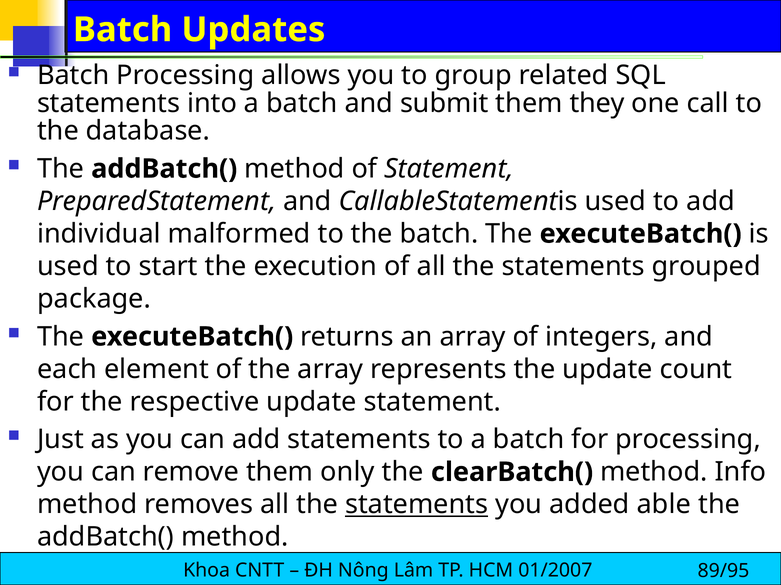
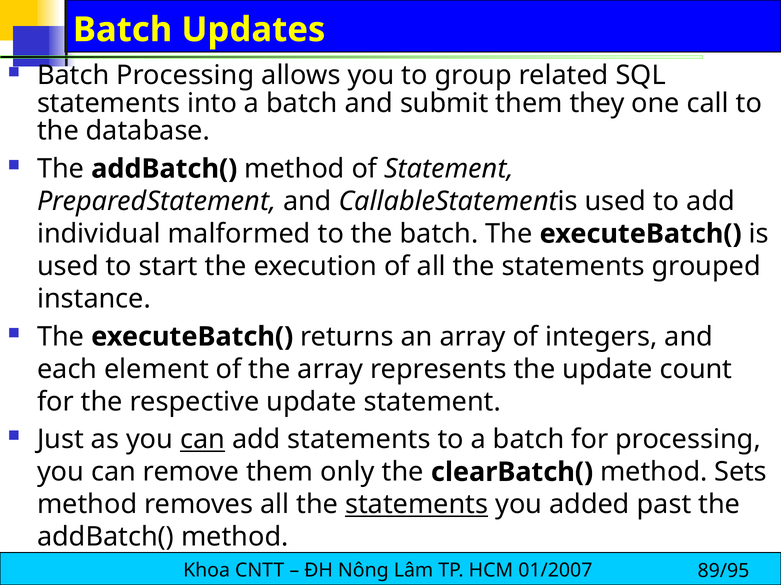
package: package -> instance (94, 299)
can underline: none -> present (203, 440)
Info: Info -> Sets (741, 473)
able: able -> past (664, 505)
